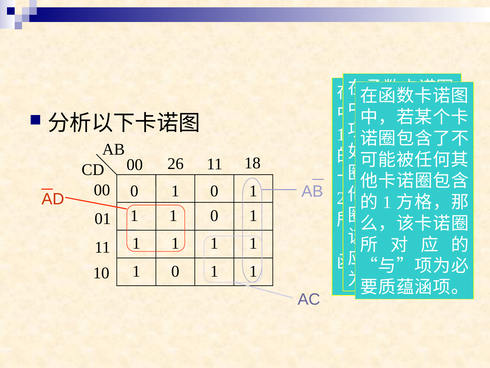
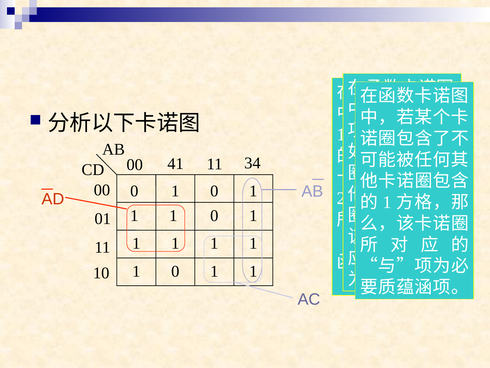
26: 26 -> 41 (176, 164)
18: 18 -> 34 (252, 163)
